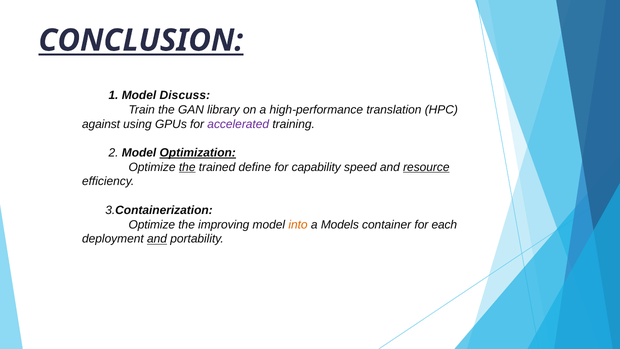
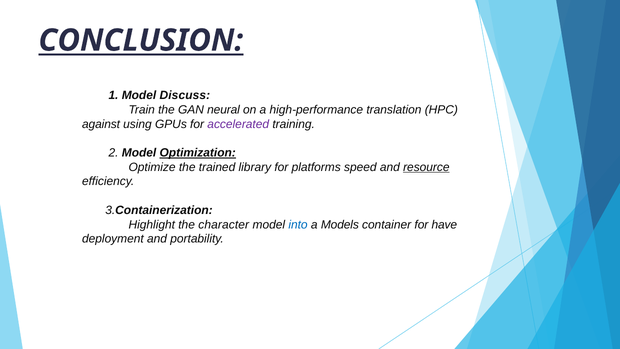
library: library -> neural (224, 110)
the underline: present -> none (187, 167)
define: define -> library (255, 167)
capability: capability -> platforms (316, 167)
Optimize: Optimize -> Highlight (152, 224)
improving: improving -> character (224, 224)
into colour: orange -> blue (298, 224)
each: each -> have (444, 224)
and underline: present -> none (157, 239)
